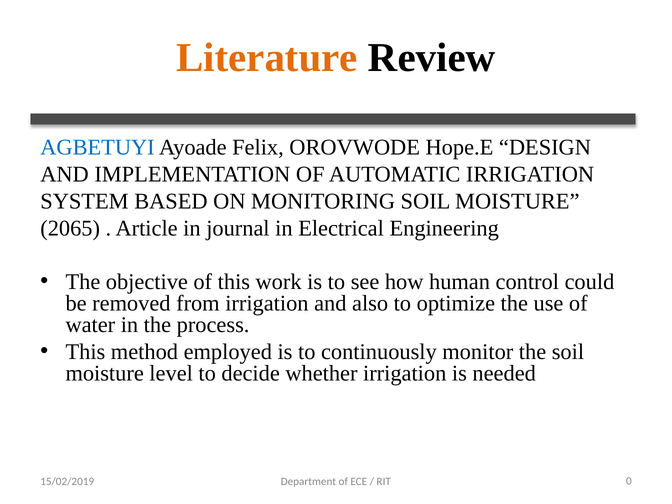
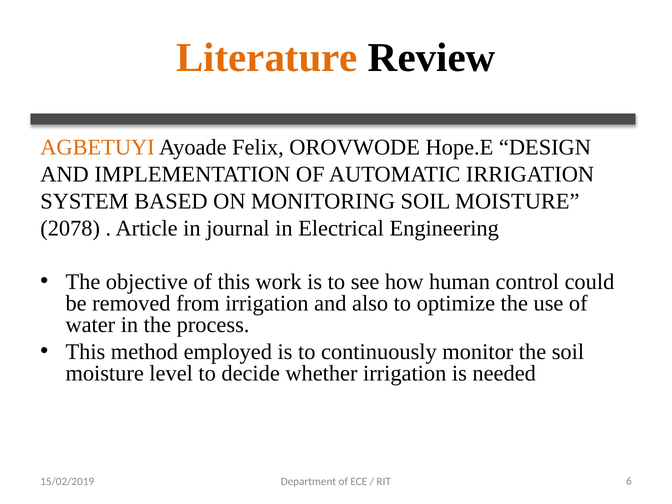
AGBETUYI colour: blue -> orange (98, 148)
2065: 2065 -> 2078 (70, 228)
0: 0 -> 6 (629, 481)
